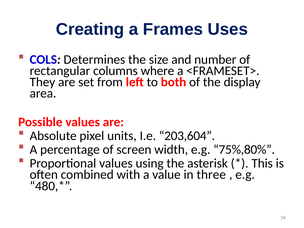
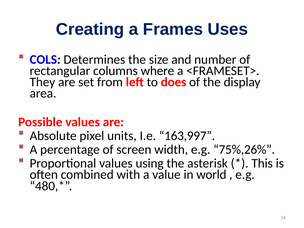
both: both -> does (174, 82)
203,604: 203,604 -> 163,997 (187, 136)
75%,80%: 75%,80% -> 75%,26% (244, 150)
three: three -> world (211, 175)
